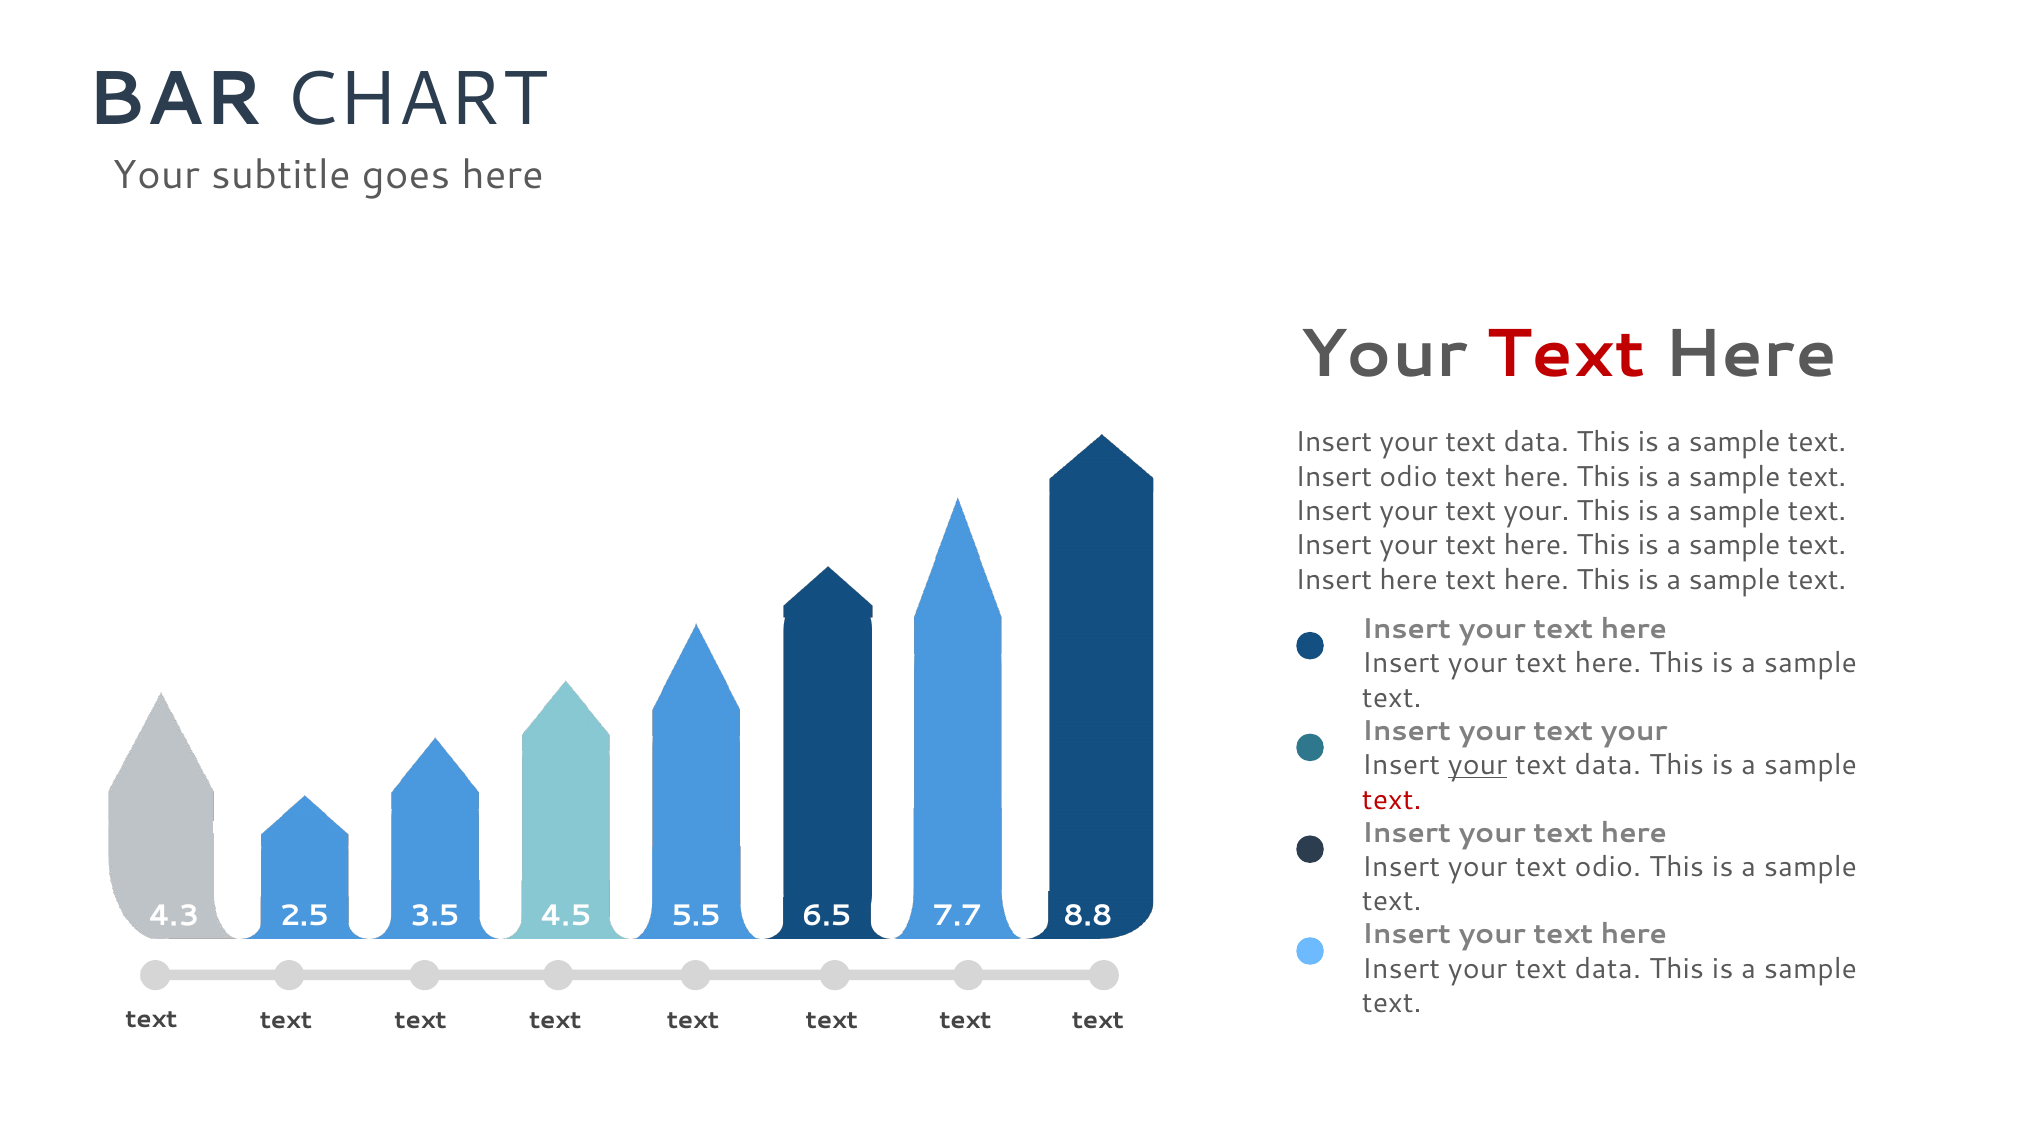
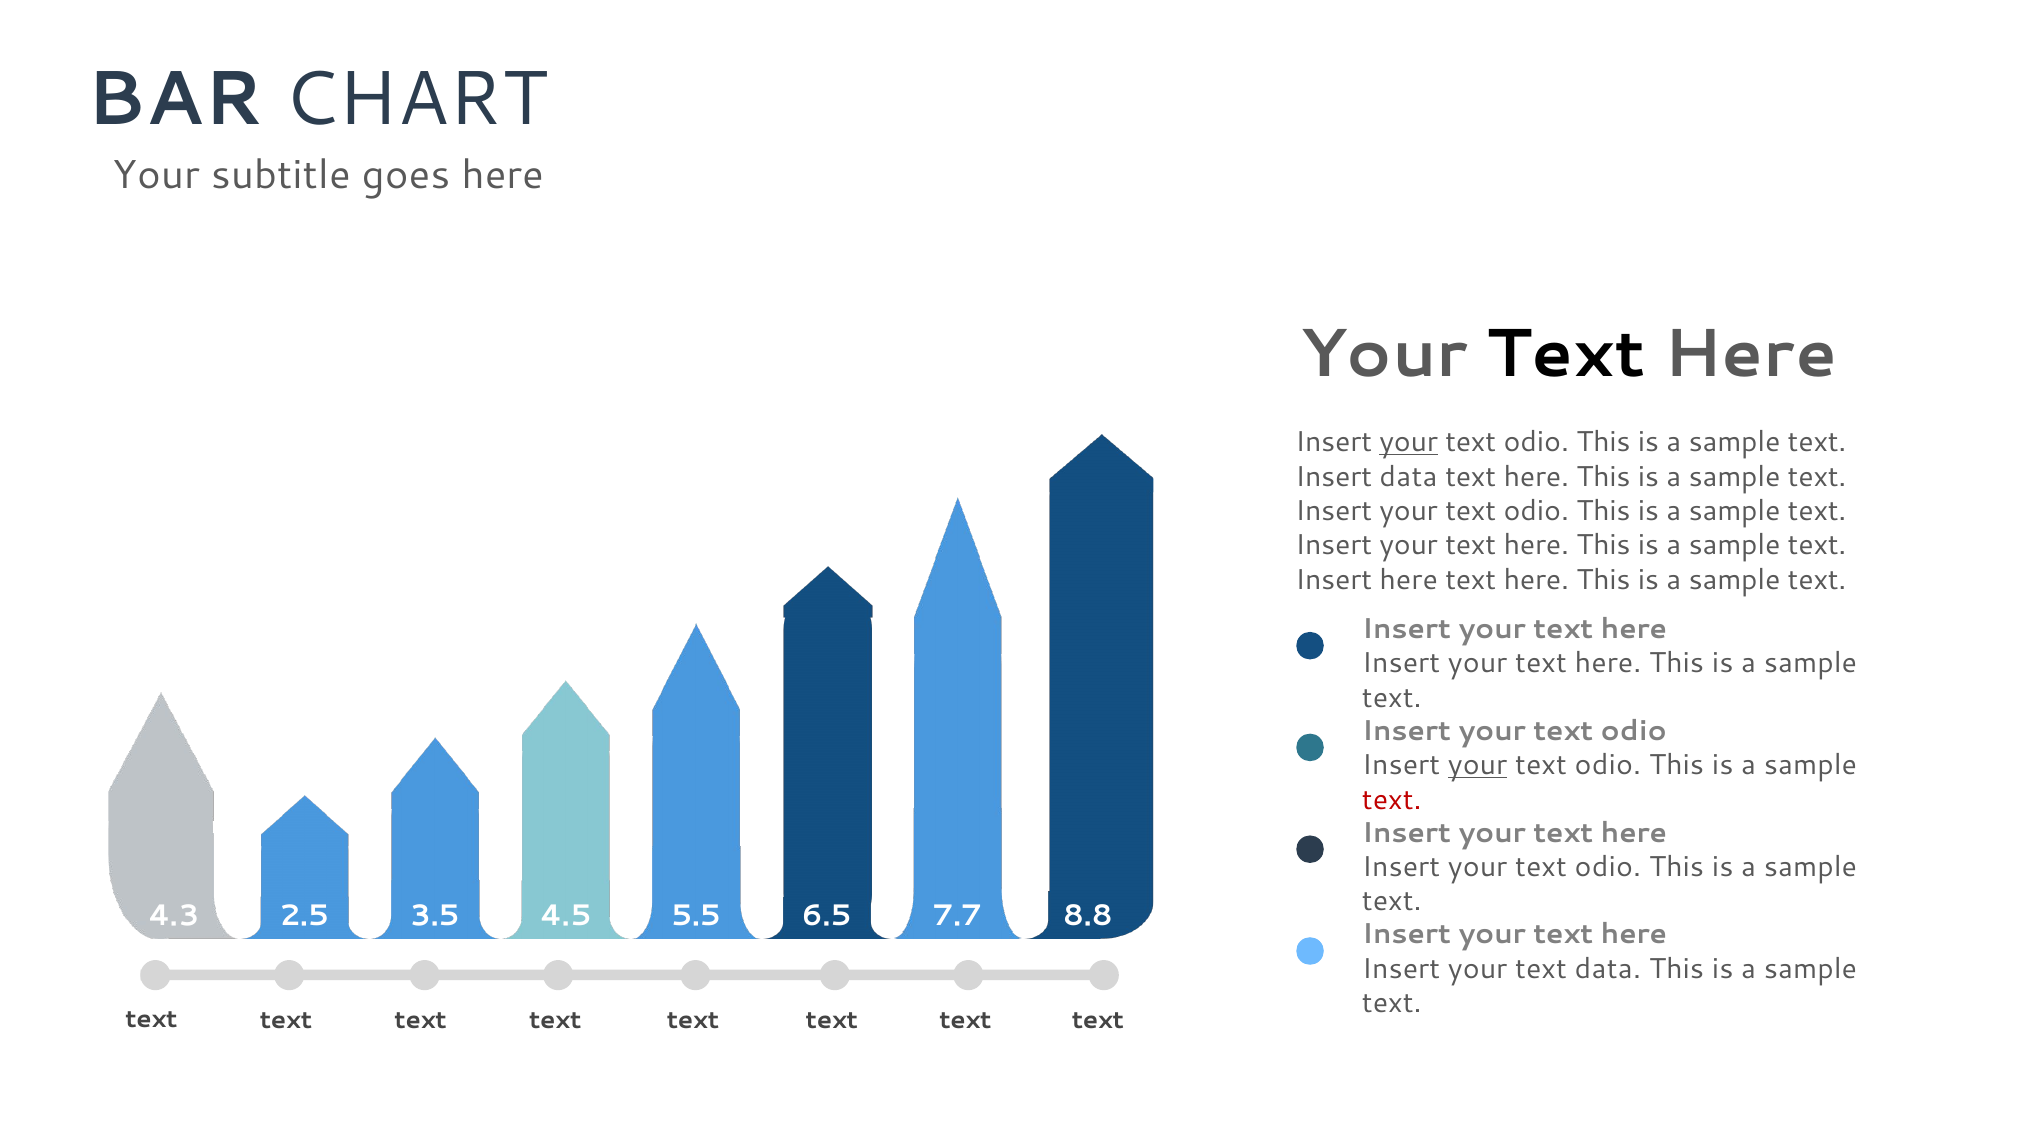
Text colour: red -> black (1566, 354)
your underline: none -> present (1409, 442)
data: data -> odio (1536, 442)
Insert odio: odio -> data (1408, 476)
your: your -> odio (1536, 511)
your: your -> odio (1634, 731)
data: data -> odio (1608, 765)
